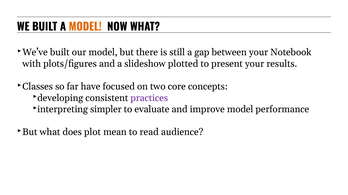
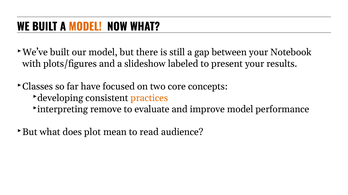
plotted: plotted -> labeled (183, 64)
practices colour: purple -> orange (149, 98)
simpler: simpler -> remove (106, 110)
